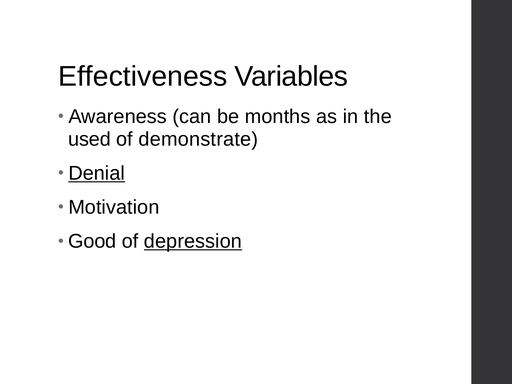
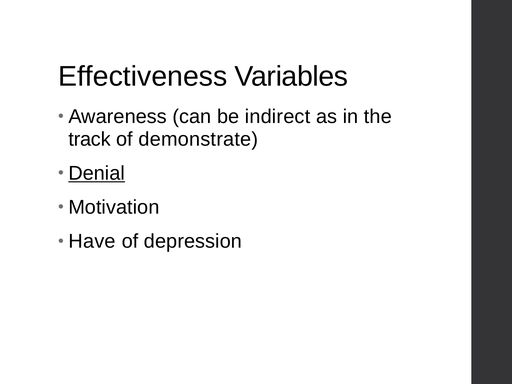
months: months -> indirect (278, 117)
used: used -> track (90, 139)
Good: Good -> Have (92, 241)
depression underline: present -> none (193, 241)
